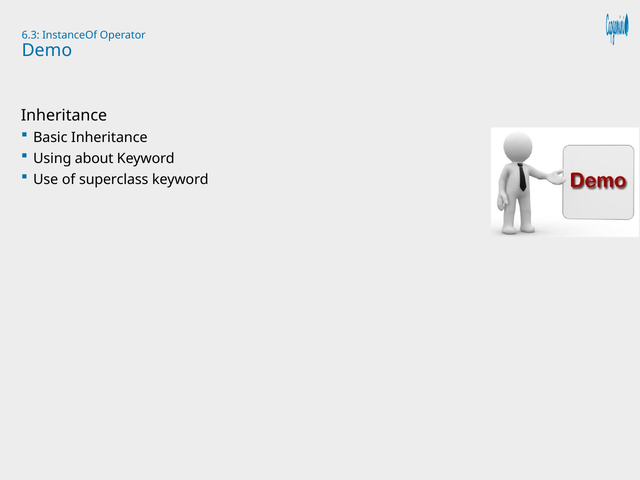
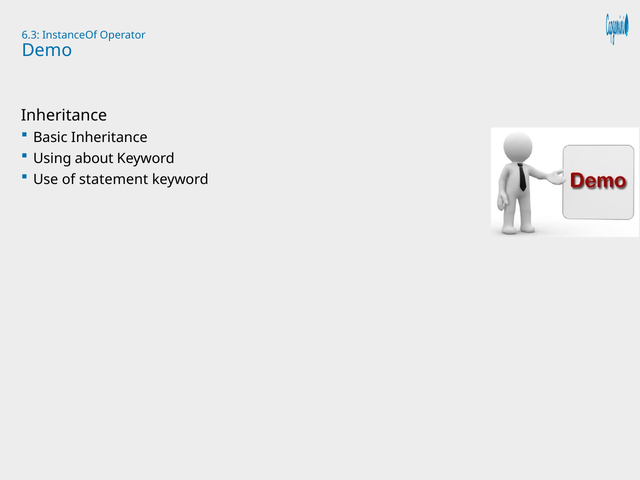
superclass: superclass -> statement (114, 179)
